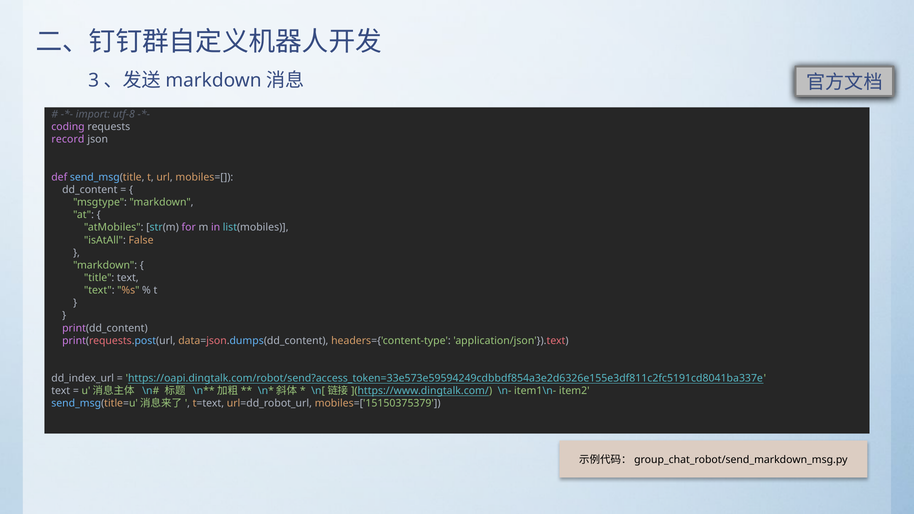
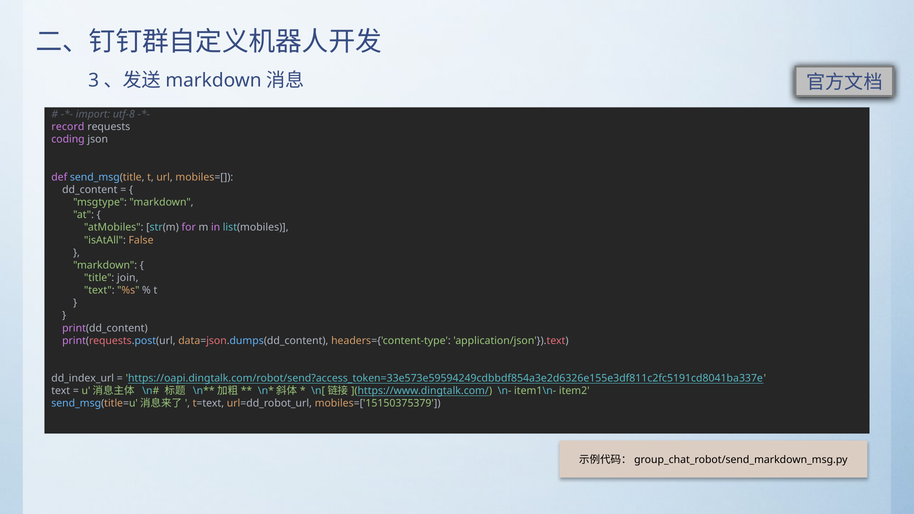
coding: coding -> record (68, 127)
record: record -> coding (68, 140)
title text: text -> join (128, 278)
